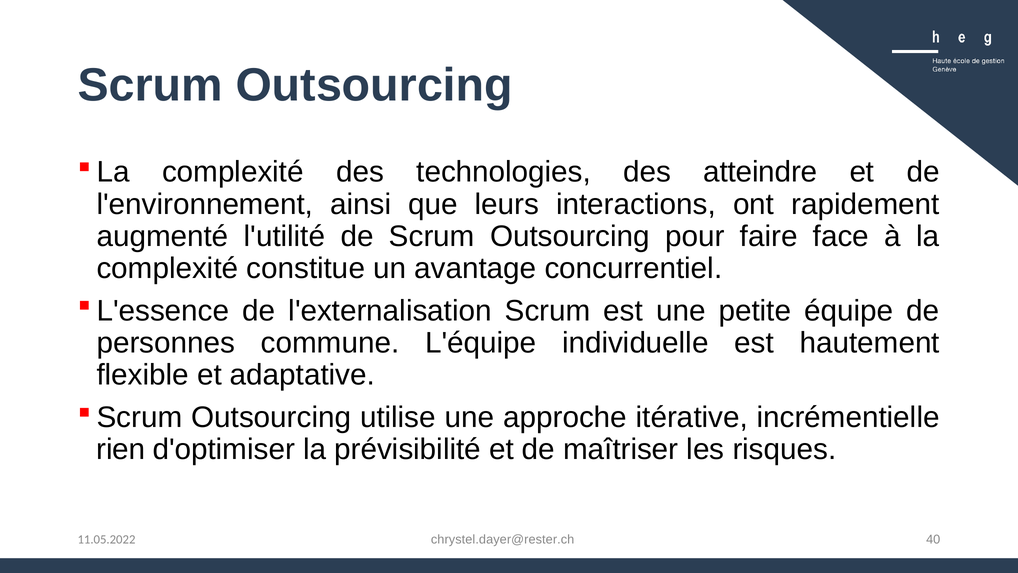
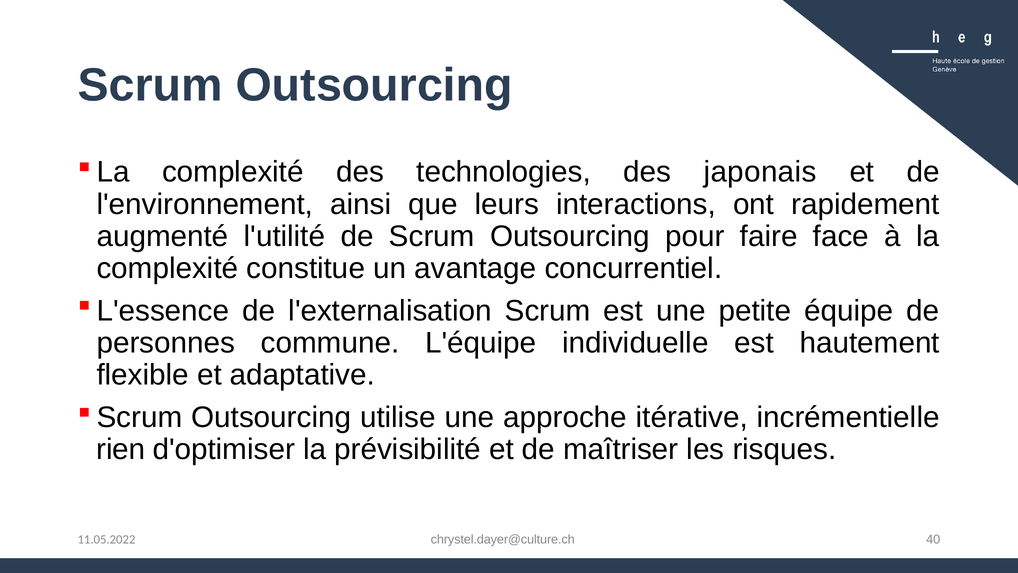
atteindre: atteindre -> japonais (760, 172)
chrystel.dayer@rester.ch: chrystel.dayer@rester.ch -> chrystel.dayer@culture.ch (503, 539)
